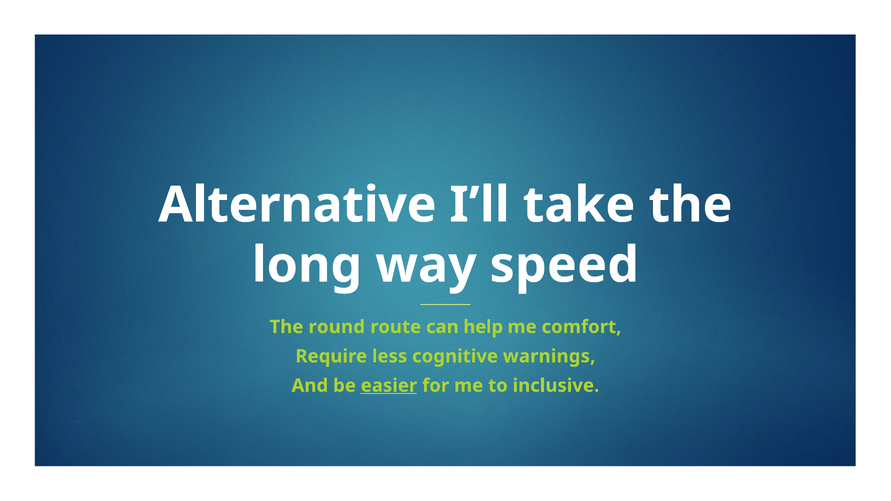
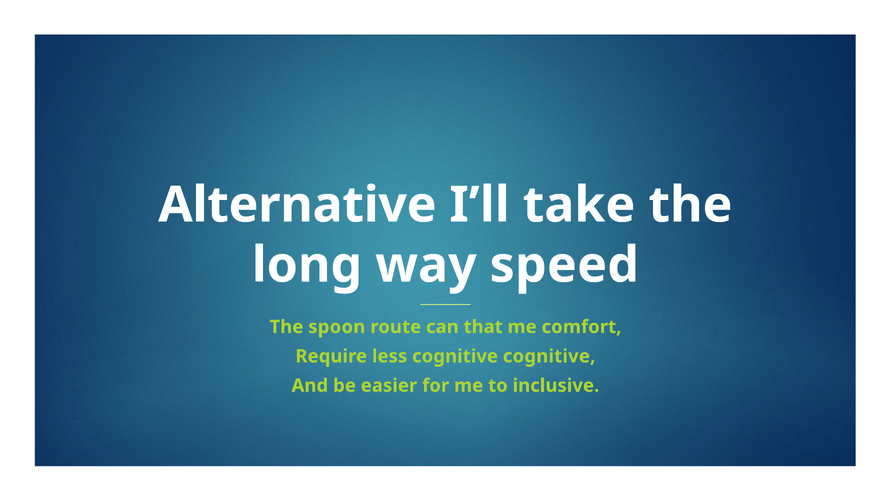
round: round -> spoon (337, 327)
help: help -> that (483, 327)
cognitive warnings: warnings -> cognitive (549, 356)
easier underline: present -> none (389, 386)
